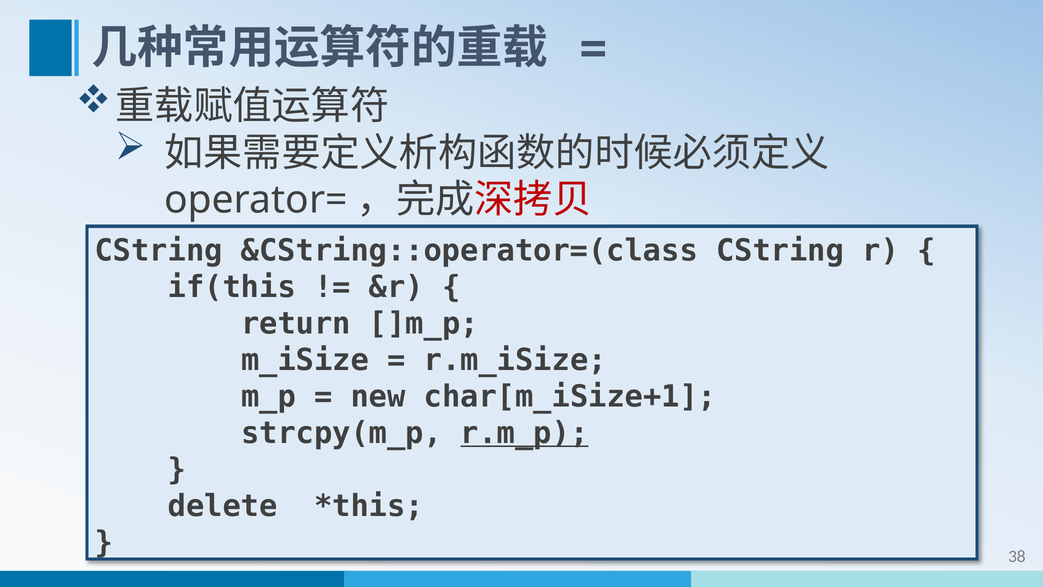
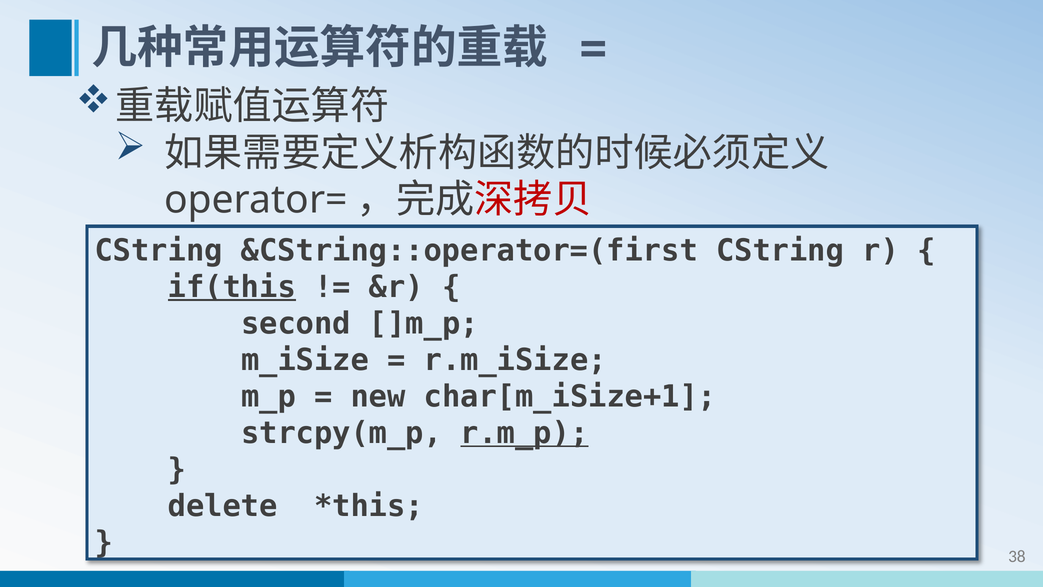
&CString::operator=(class: &CString::operator=(class -> &CString::operator=(first (469, 250)
if(this underline: none -> present (232, 287)
return: return -> second (296, 324)
